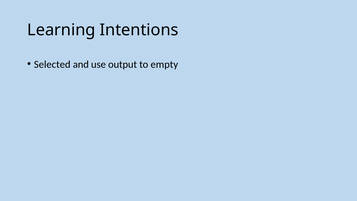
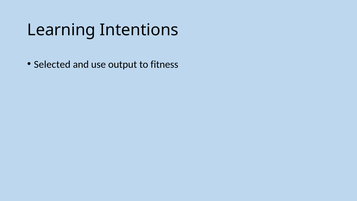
empty: empty -> fitness (164, 64)
